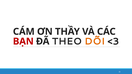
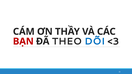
DÕI colour: orange -> blue (95, 42)
